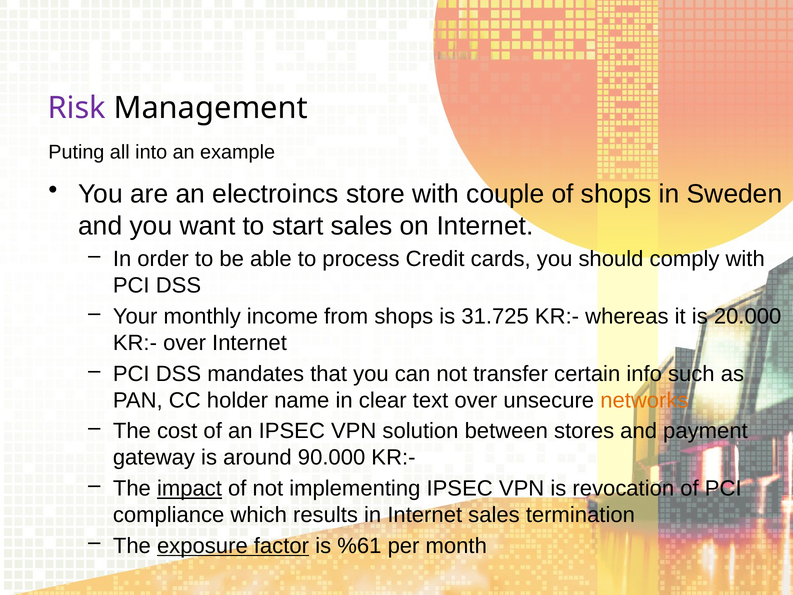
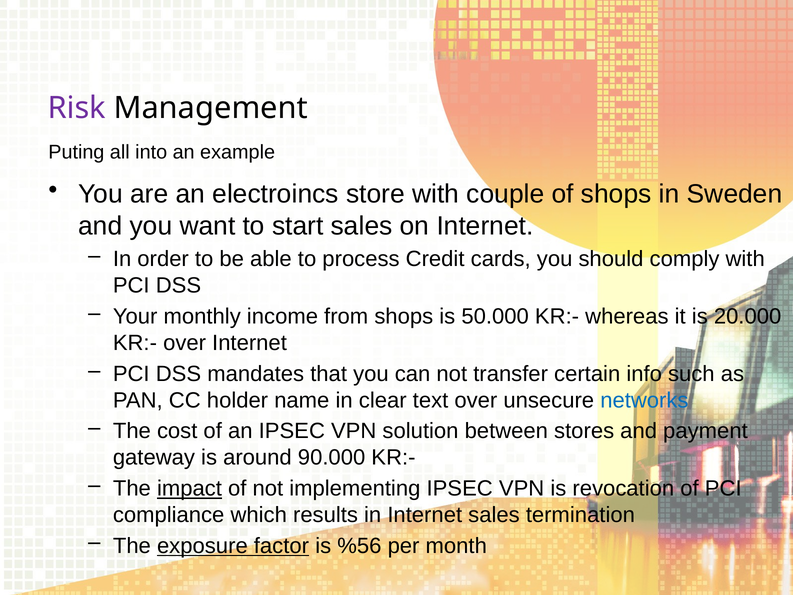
31.725: 31.725 -> 50.000 (495, 316)
networks colour: orange -> blue (644, 400)
%61: %61 -> %56 (359, 546)
